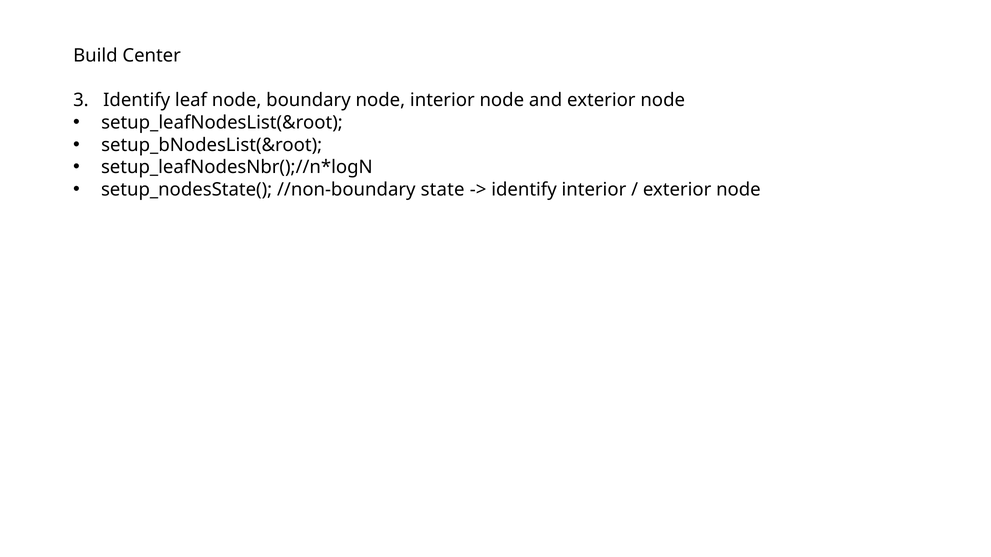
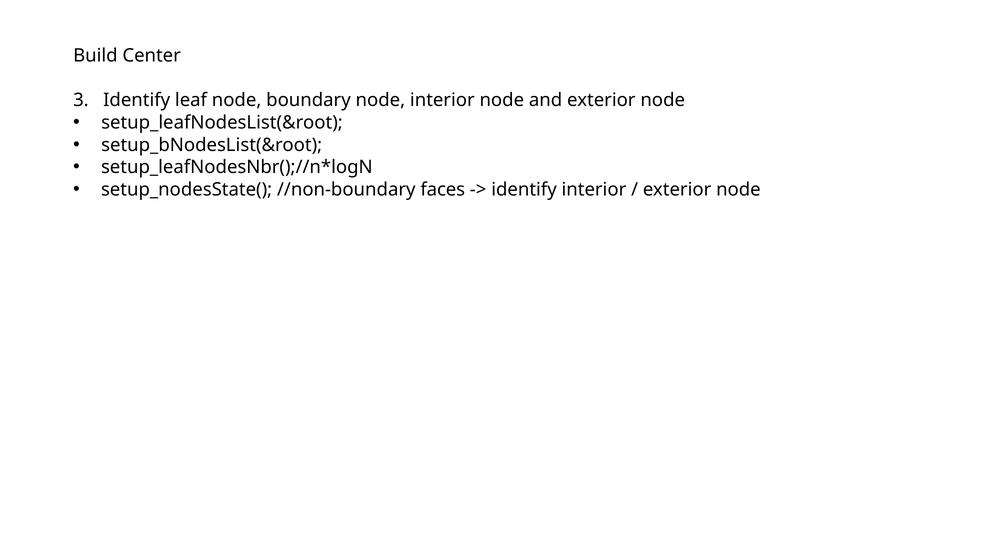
state: state -> faces (443, 190)
